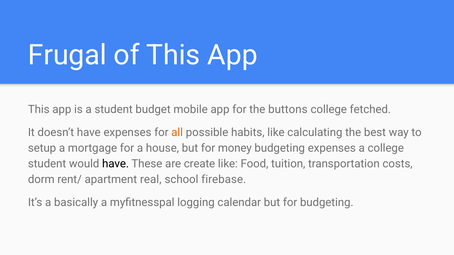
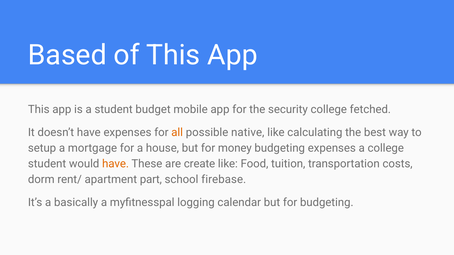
Frugal: Frugal -> Based (67, 55)
buttons: buttons -> security (288, 109)
habits: habits -> native (248, 133)
have colour: black -> orange (116, 164)
real: real -> part (151, 180)
